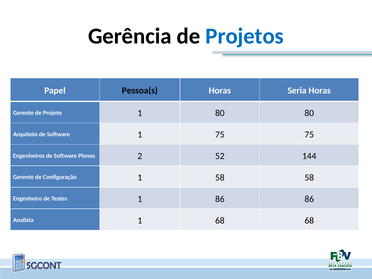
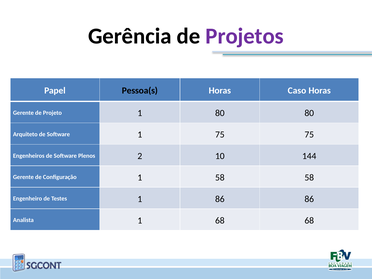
Projetos colour: blue -> purple (245, 36)
Seria: Seria -> Caso (297, 91)
52: 52 -> 10 (220, 156)
